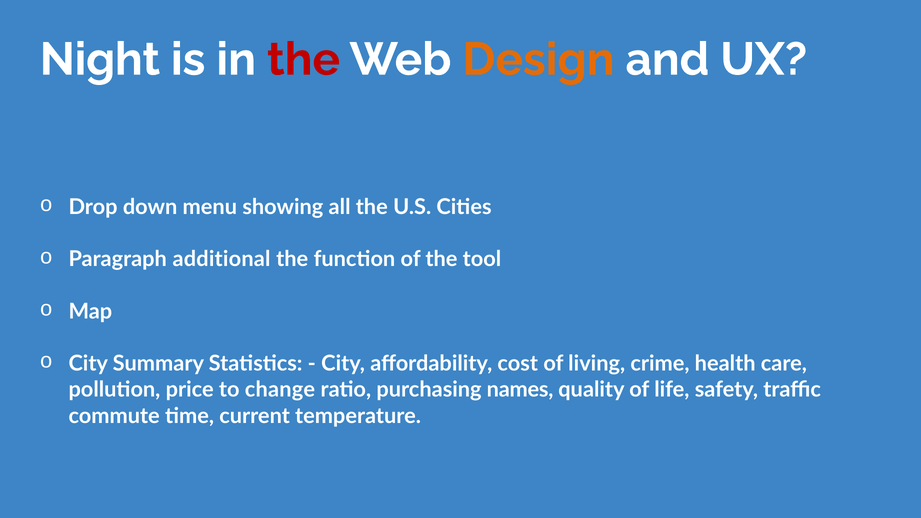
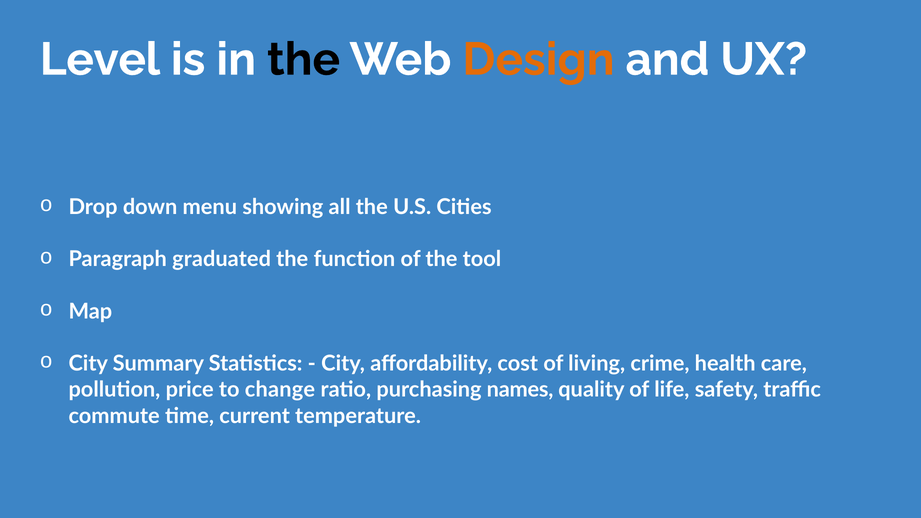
Night: Night -> Level (100, 60)
the colour: red -> black (304, 60)
additional: additional -> graduated (222, 259)
